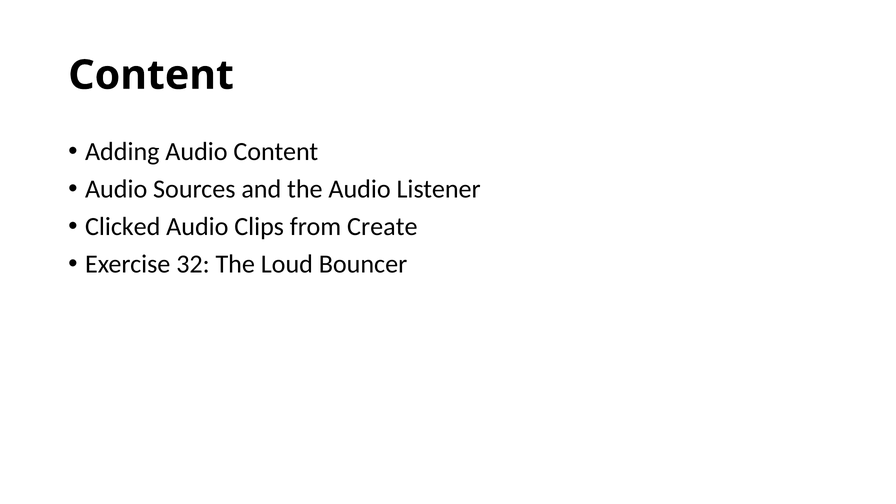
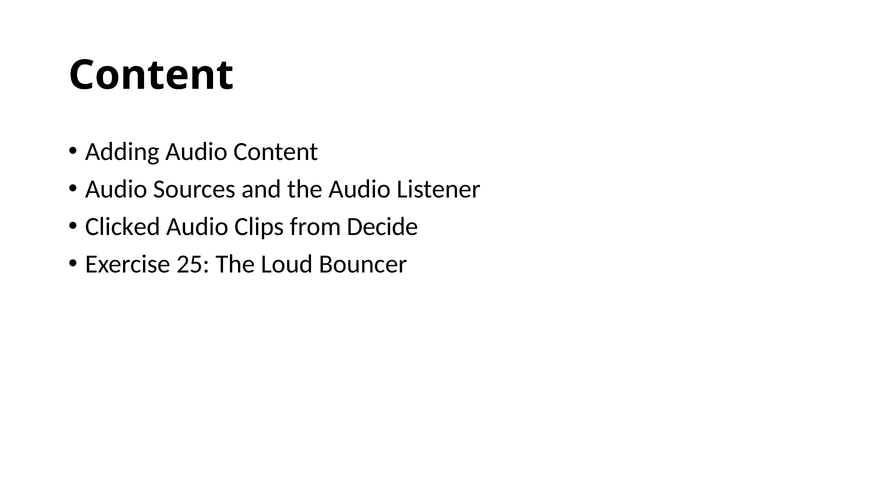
Create: Create -> Decide (382, 227)
32: 32 -> 25 (193, 264)
